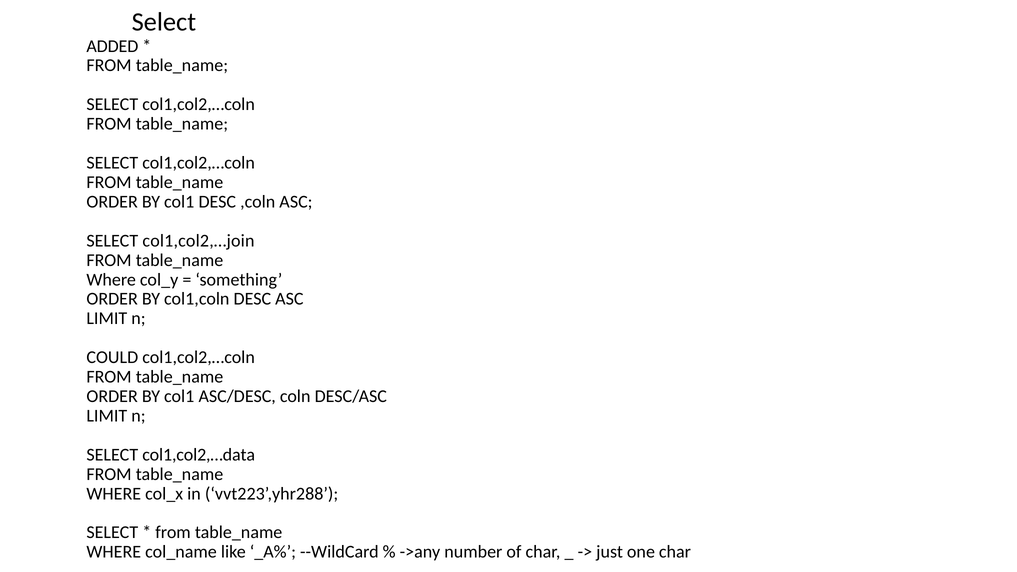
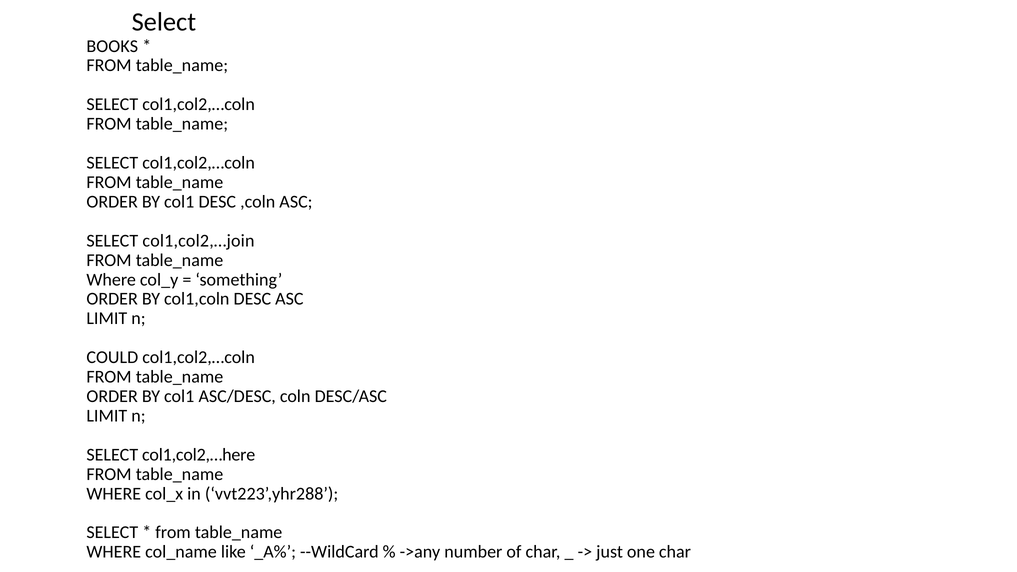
ADDED: ADDED -> BOOKS (112, 46)
col1,col2,…data: col1,col2,…data -> col1,col2,…here (199, 455)
